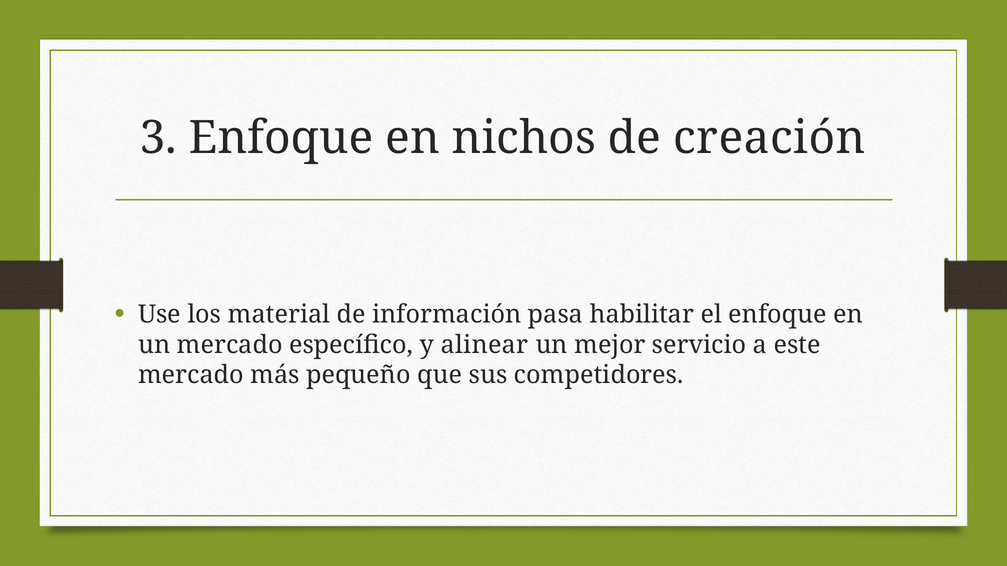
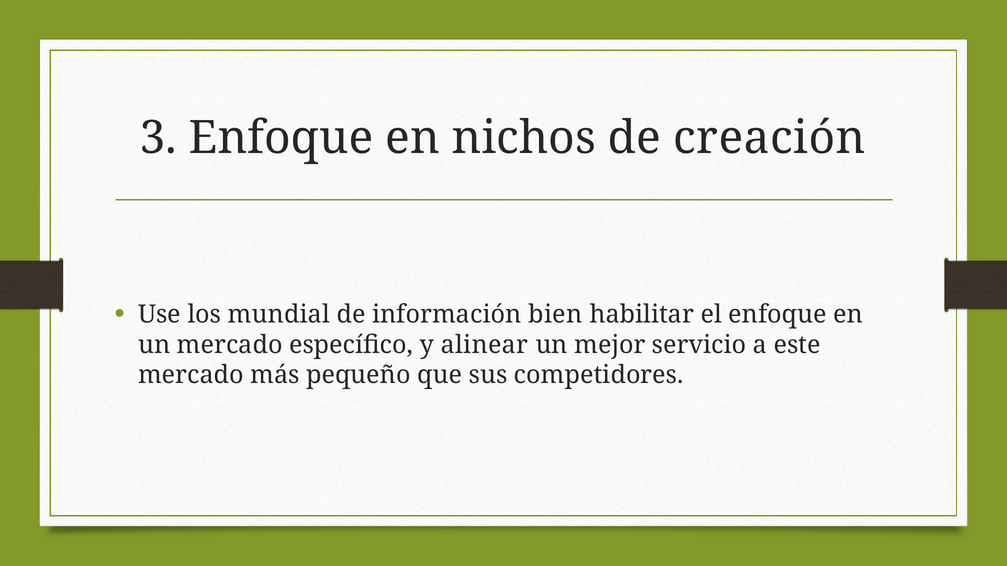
material: material -> mundial (279, 315)
pasa: pasa -> bien (555, 315)
